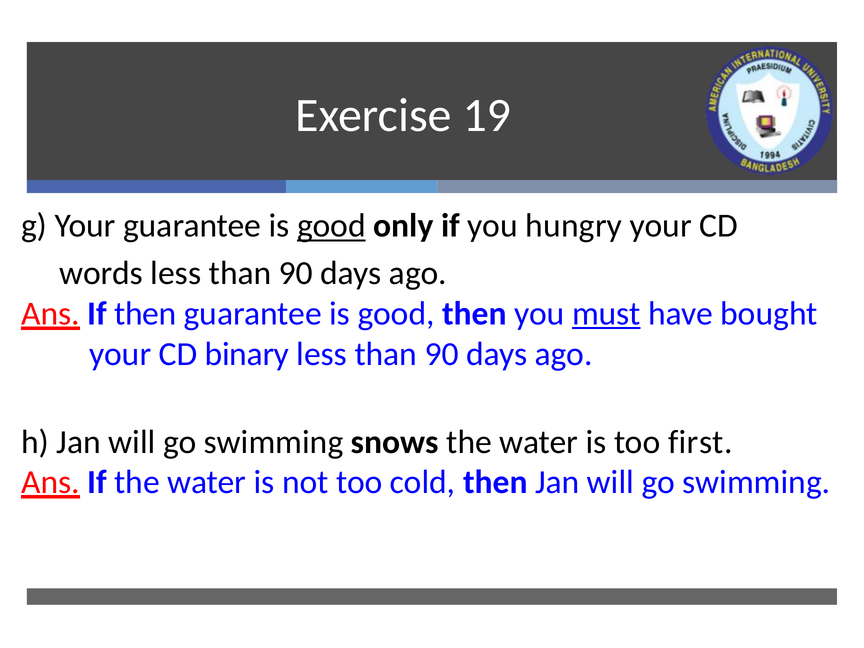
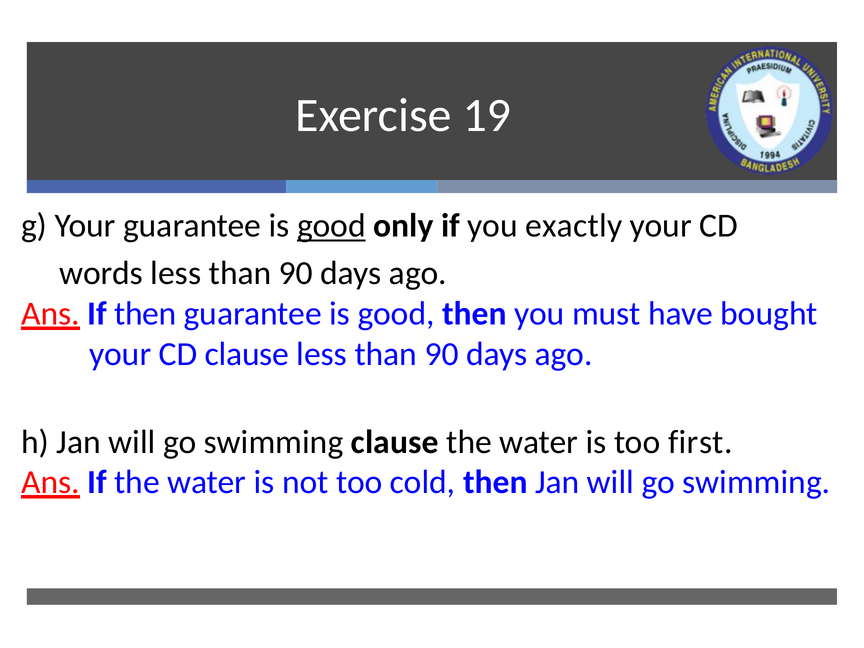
hungry: hungry -> exactly (574, 226)
must underline: present -> none (606, 314)
CD binary: binary -> clause (247, 354)
swimming snows: snows -> clause (395, 442)
